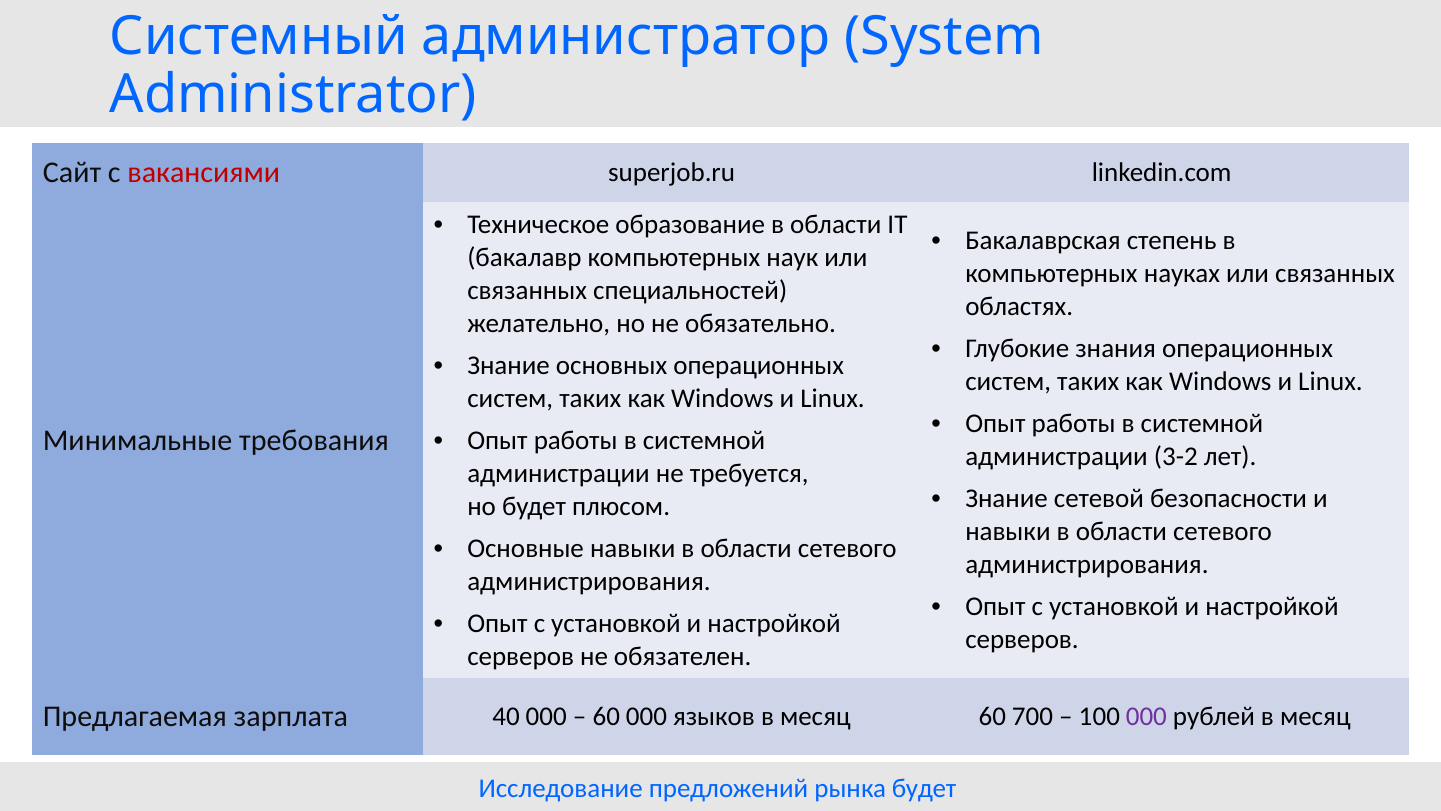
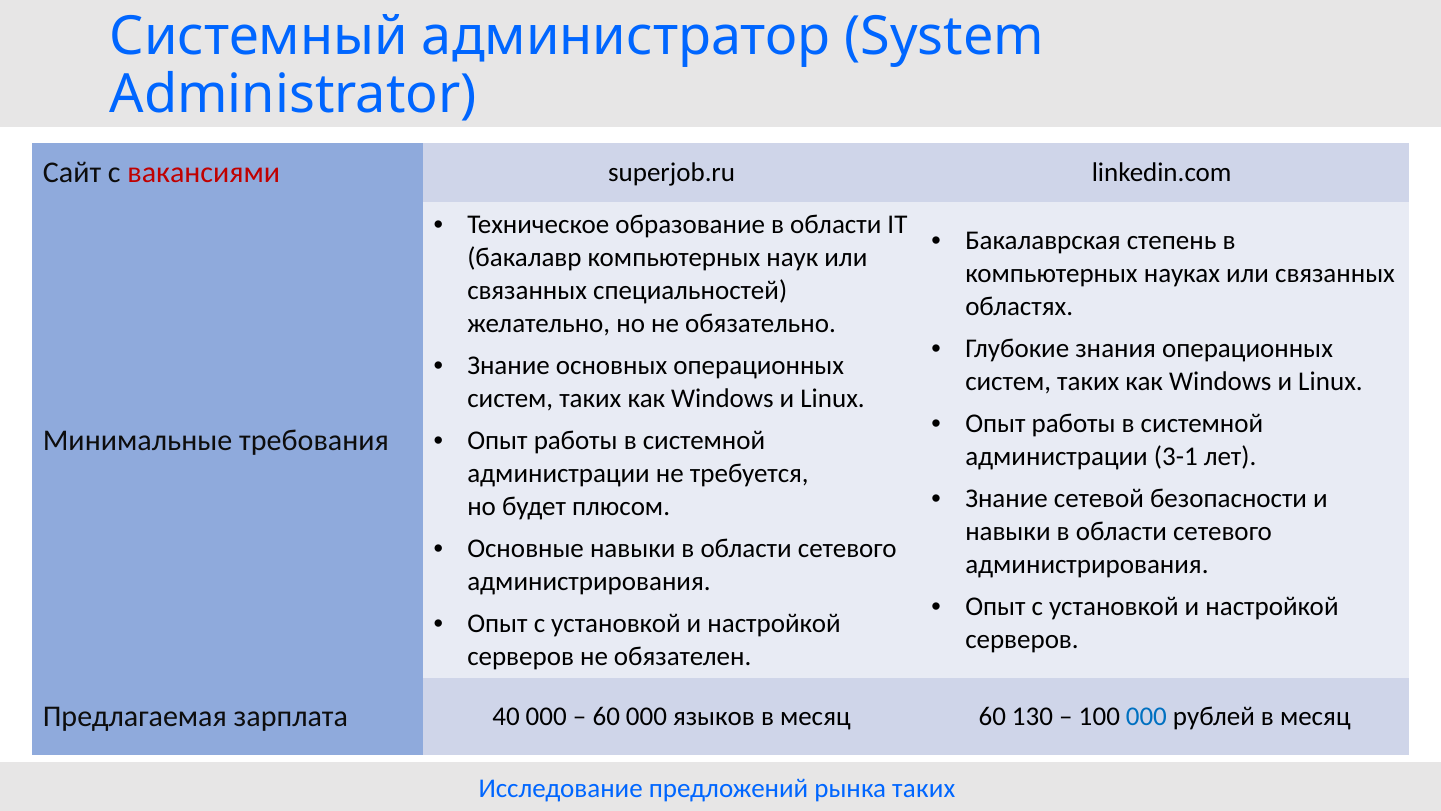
3-2: 3-2 -> 3-1 (1176, 457)
700: 700 -> 130 (1033, 716)
000 colour: purple -> blue (1146, 716)
рынка будет: будет -> таких (924, 788)
